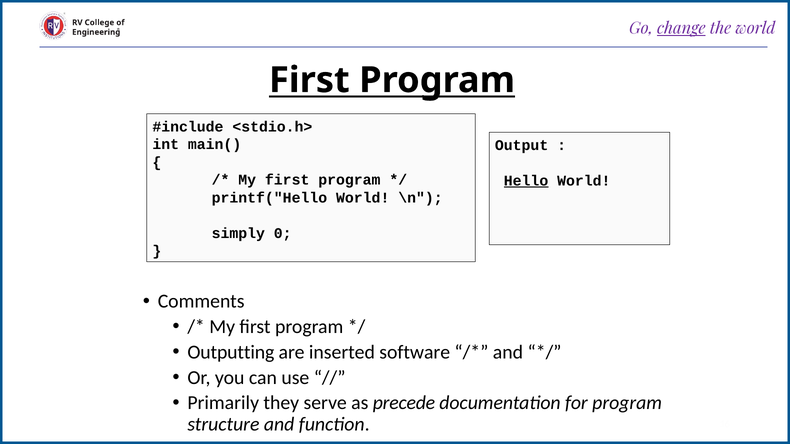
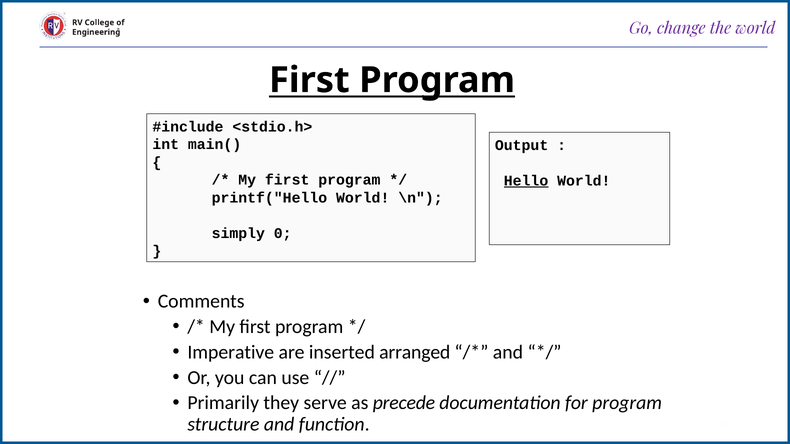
change underline: present -> none (681, 28)
Outputting: Outputting -> Imperative (231, 352)
software: software -> arranged (415, 352)
